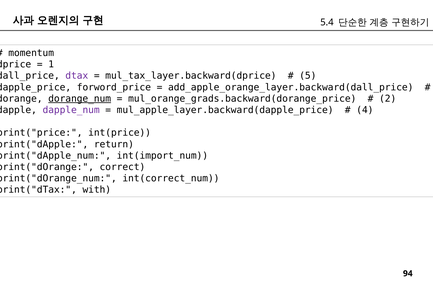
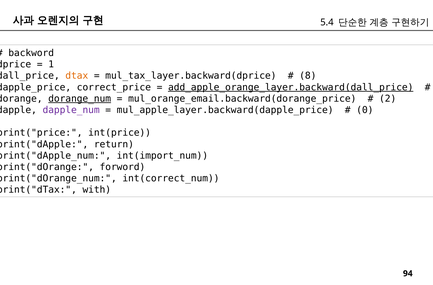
momentum: momentum -> backword (31, 53)
dtax colour: purple -> orange (77, 76)
5: 5 -> 8 (308, 76)
forword_price: forword_price -> correct_price (114, 87)
add_apple_orange_layer.backward(dall_price underline: none -> present (291, 87)
mul_orange_grads.backward(dorange_price: mul_orange_grads.backward(dorange_price -> mul_orange_email.backward(dorange_price (242, 98)
4: 4 -> 0 (365, 110)
correct: correct -> forword (122, 167)
